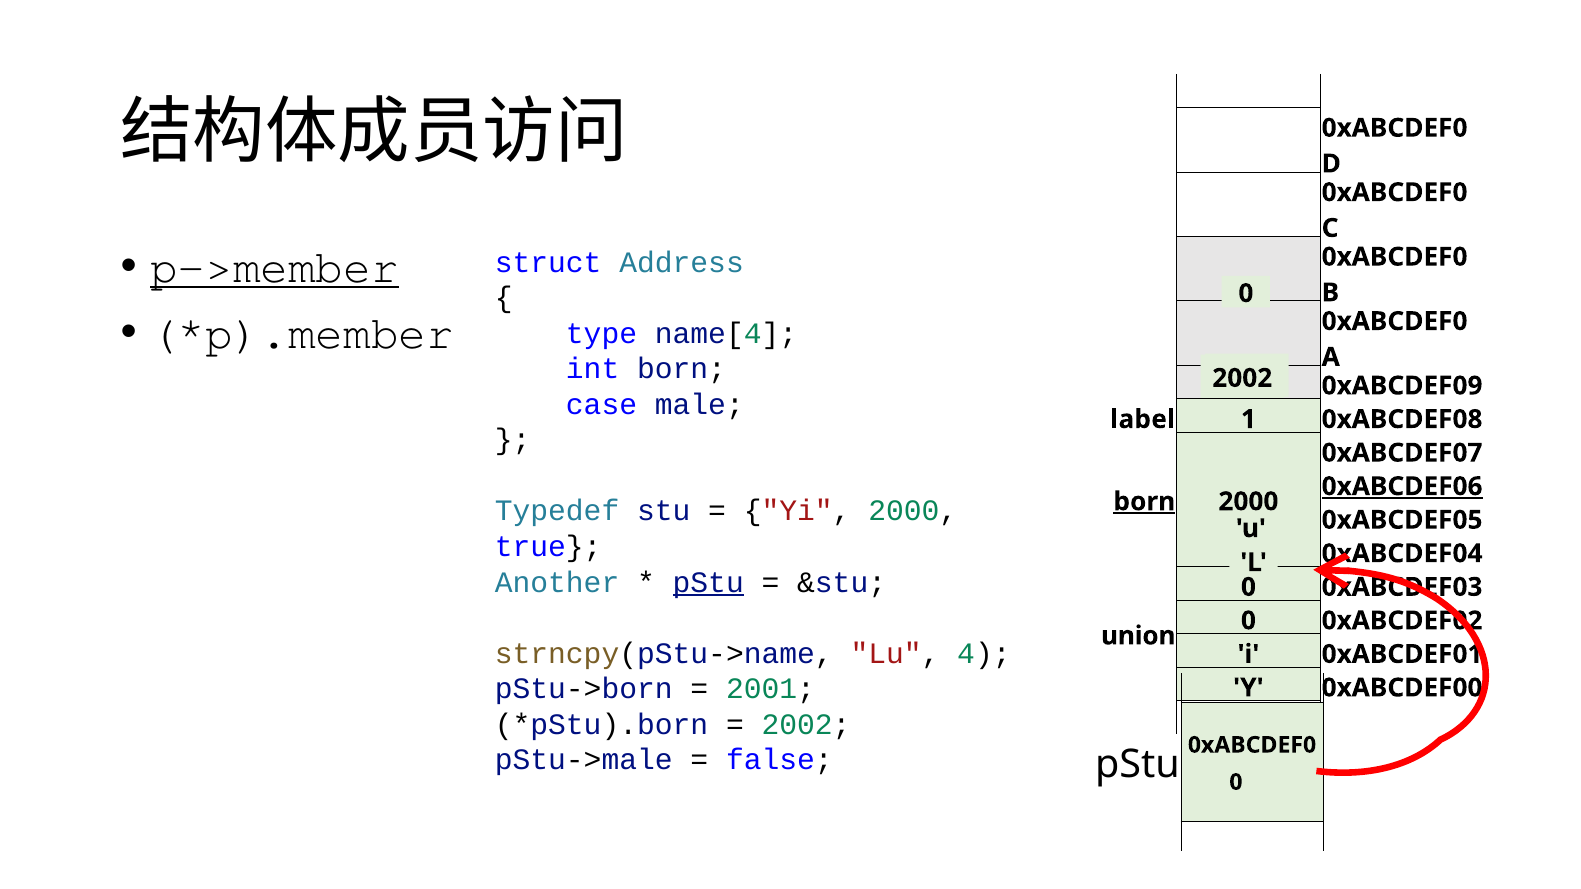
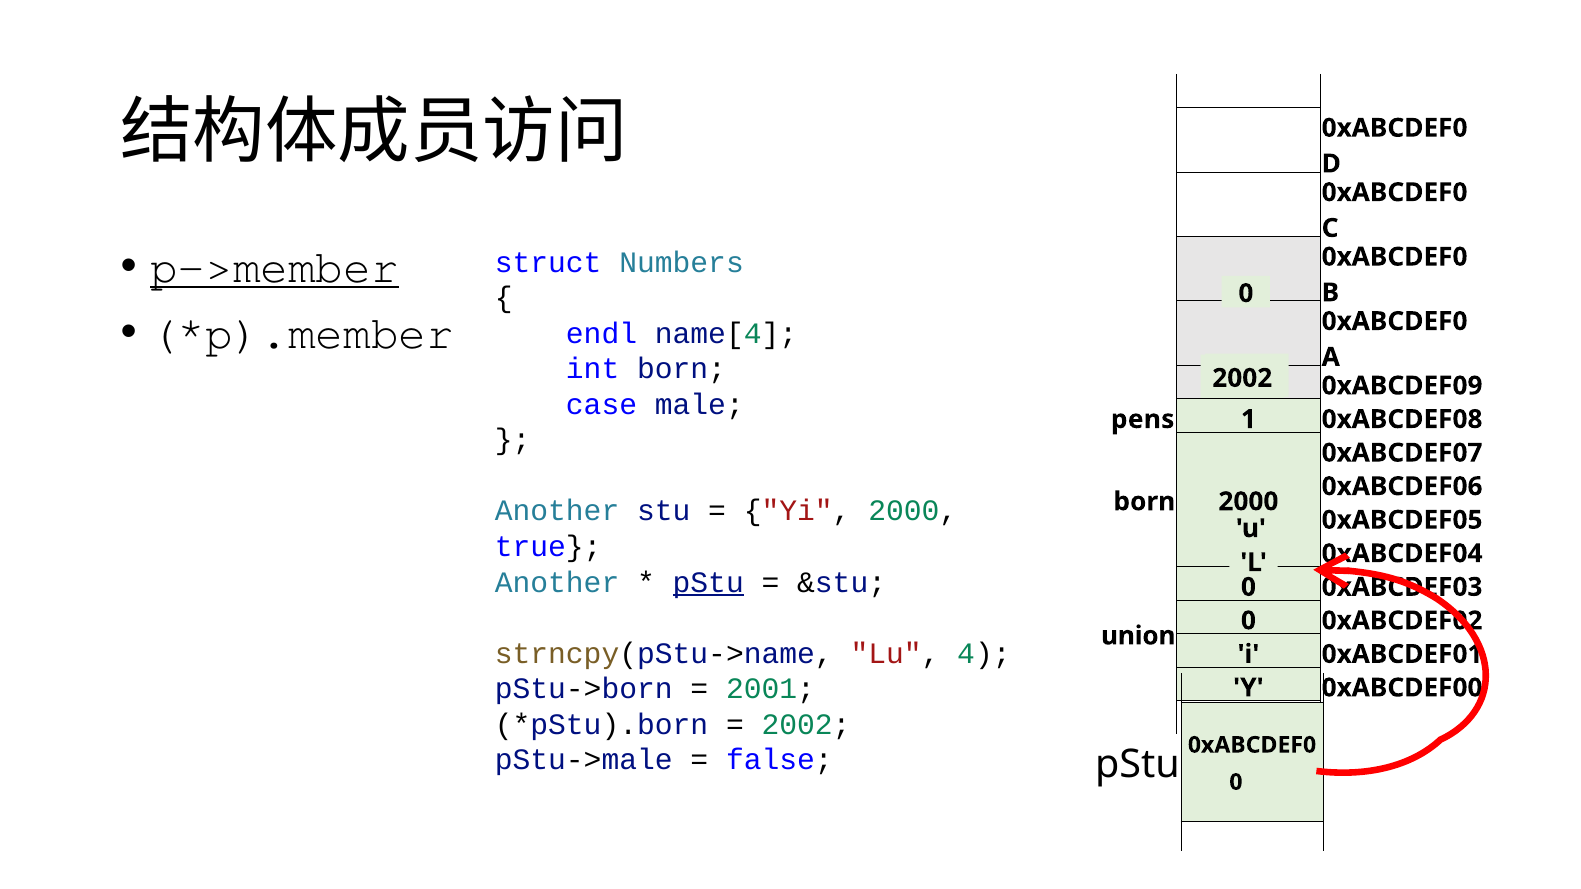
Address: Address -> Numbers (682, 262)
type: type -> endl (602, 334)
label: label -> pens (1143, 419)
0xABCDEF06 underline: present -> none (1402, 487)
born underline: present -> none (1144, 502)
Typedef: Typedef -> Another (557, 511)
